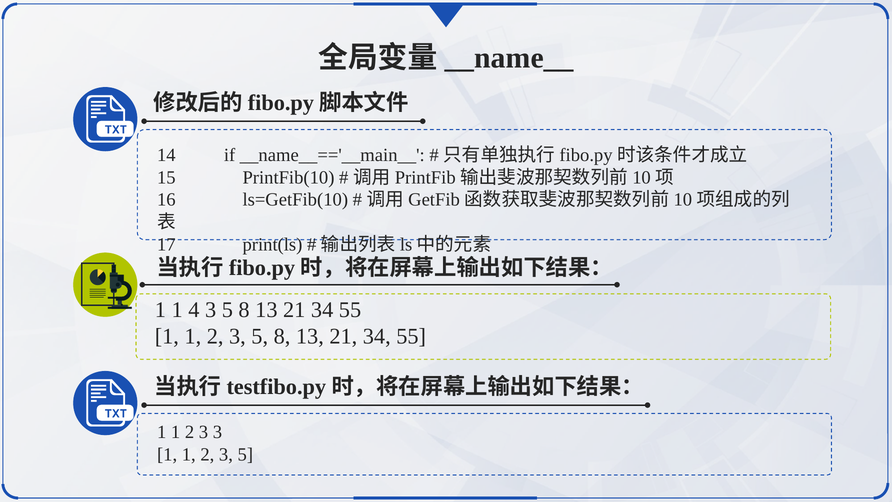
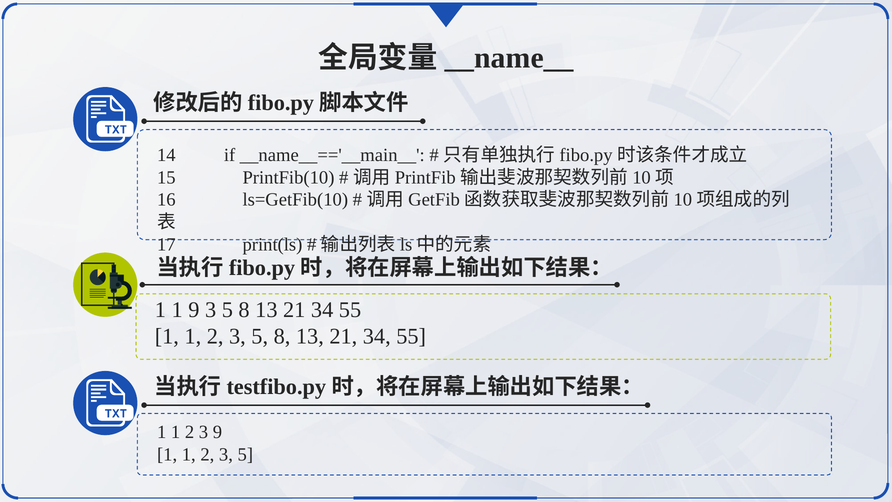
1 4: 4 -> 9 (194, 310)
3 3: 3 -> 9 (218, 432)
